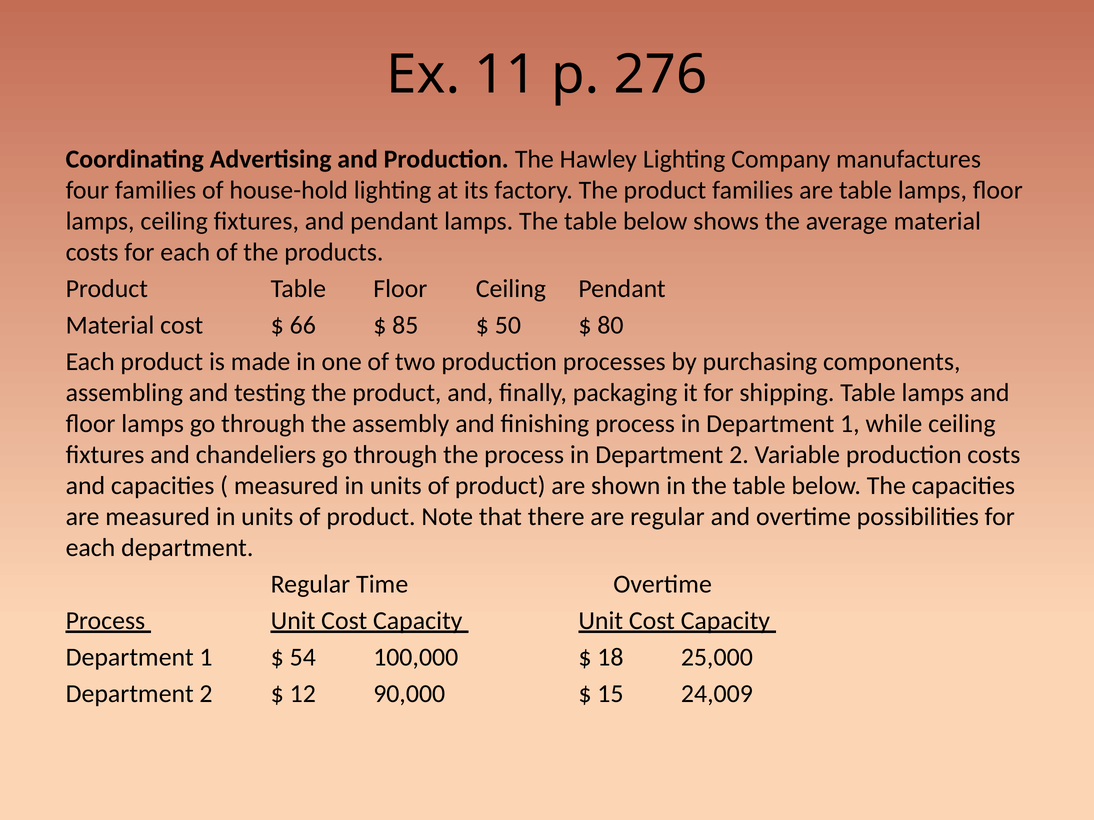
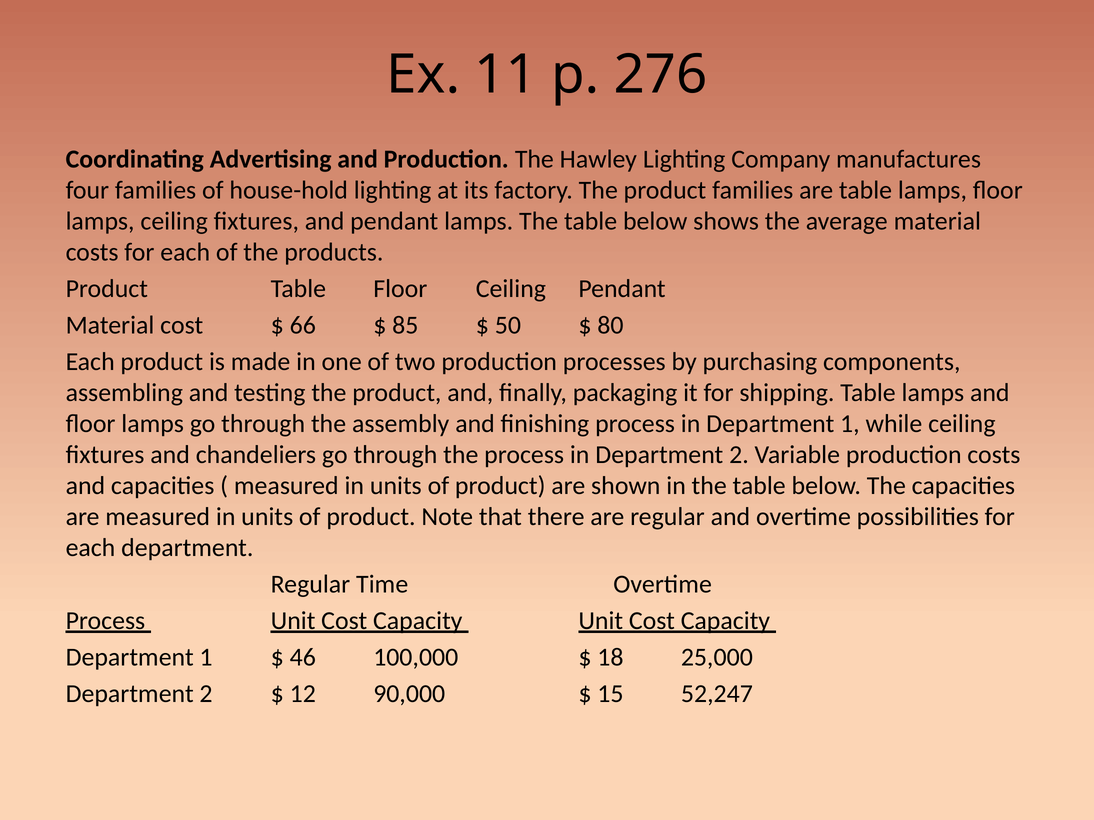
54: 54 -> 46 (303, 658)
24,009: 24,009 -> 52,247 (717, 694)
